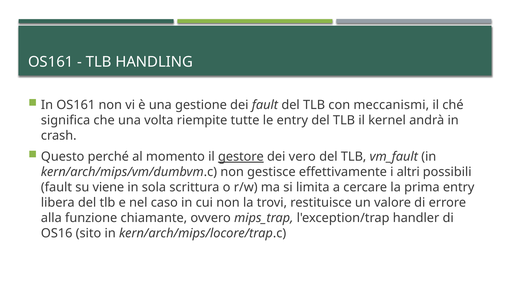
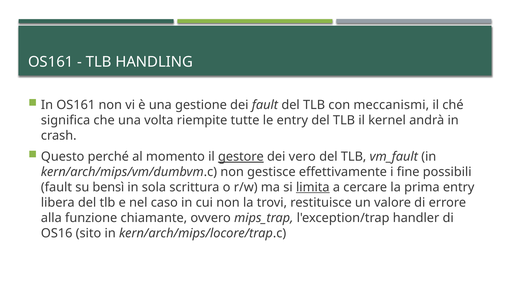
altri: altri -> fine (408, 172)
viene: viene -> bensì (108, 187)
limita underline: none -> present (313, 187)
